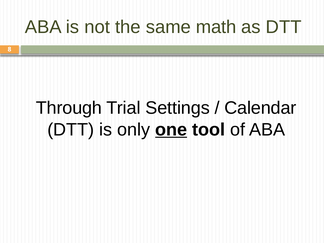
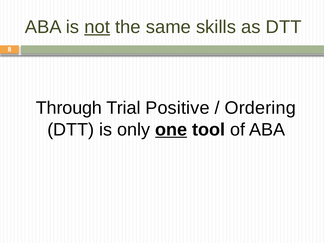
not underline: none -> present (97, 27)
math: math -> skills (216, 27)
Settings: Settings -> Positive (177, 108)
Calendar: Calendar -> Ordering (260, 108)
